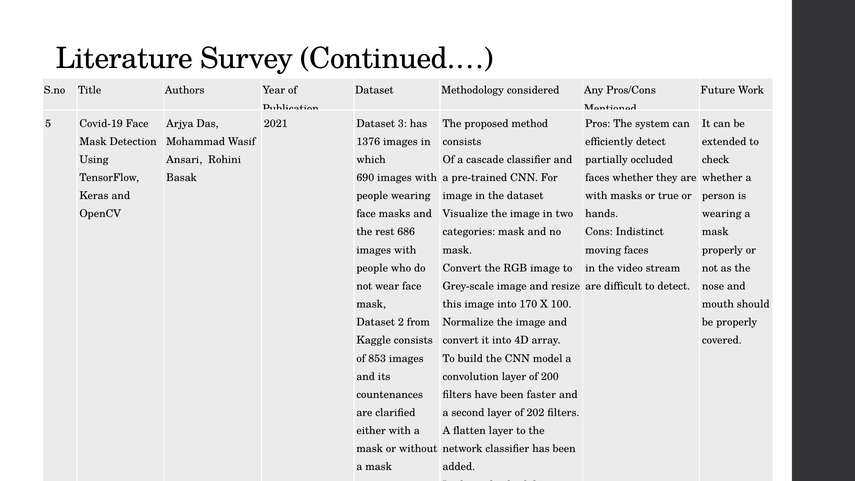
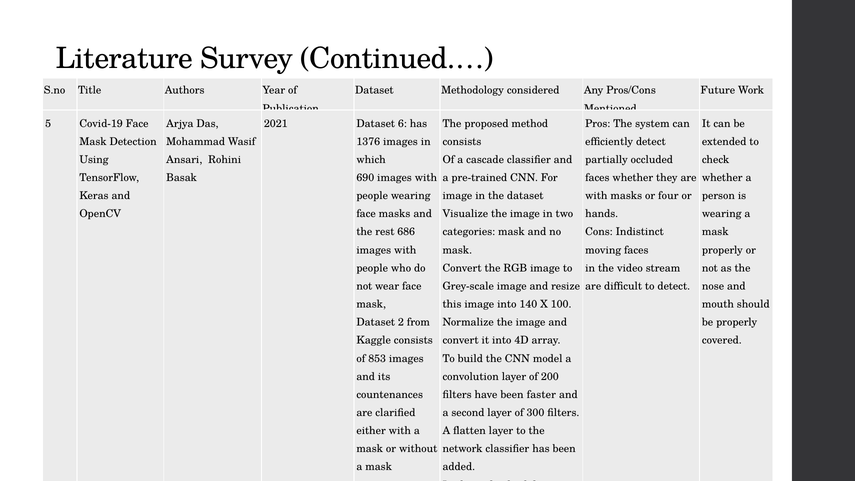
3: 3 -> 6 (402, 123)
true: true -> four (668, 196)
170: 170 -> 140 (528, 304)
202: 202 -> 300 (535, 413)
